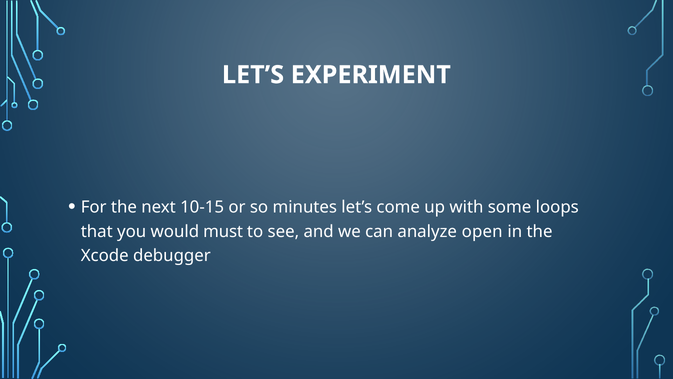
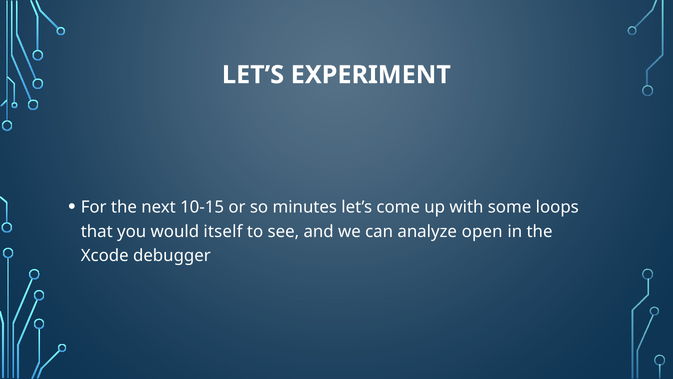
must: must -> itself (223, 231)
